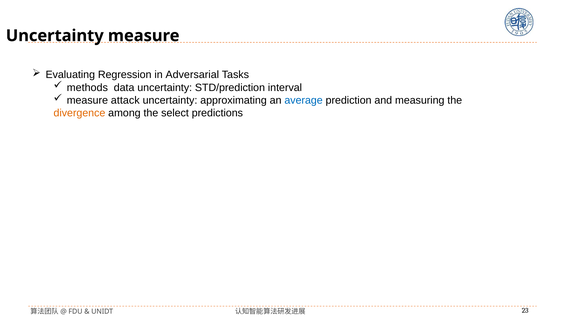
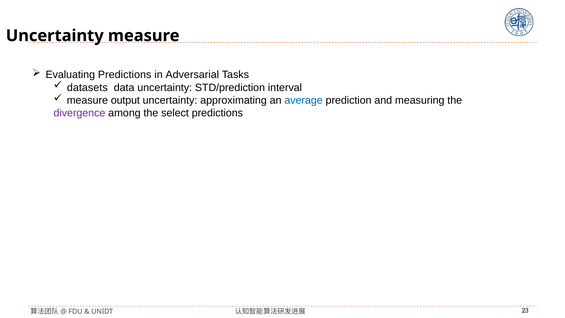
Evaluating Regression: Regression -> Predictions (125, 75)
methods: methods -> datasets (87, 87)
attack: attack -> output (125, 100)
divergence colour: orange -> purple (79, 113)
